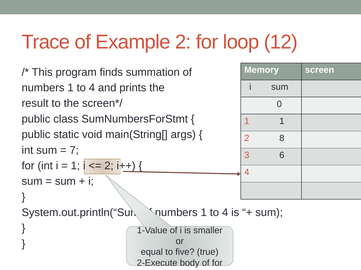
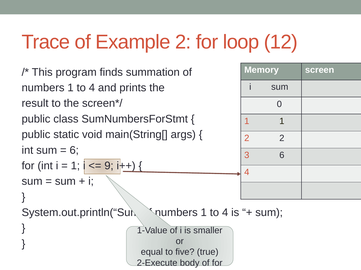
2 8: 8 -> 2 (282, 138)
7: 7 -> 6 (74, 151)
2: 2 -> 9 (109, 166)
